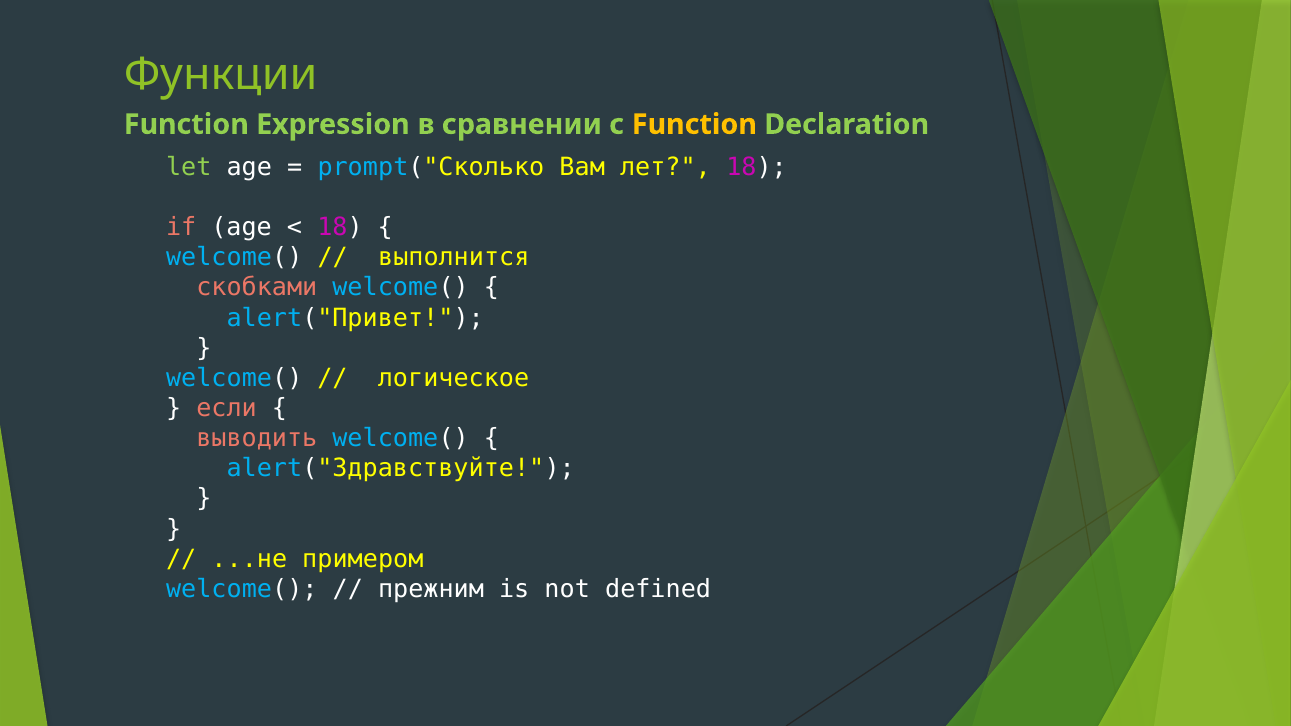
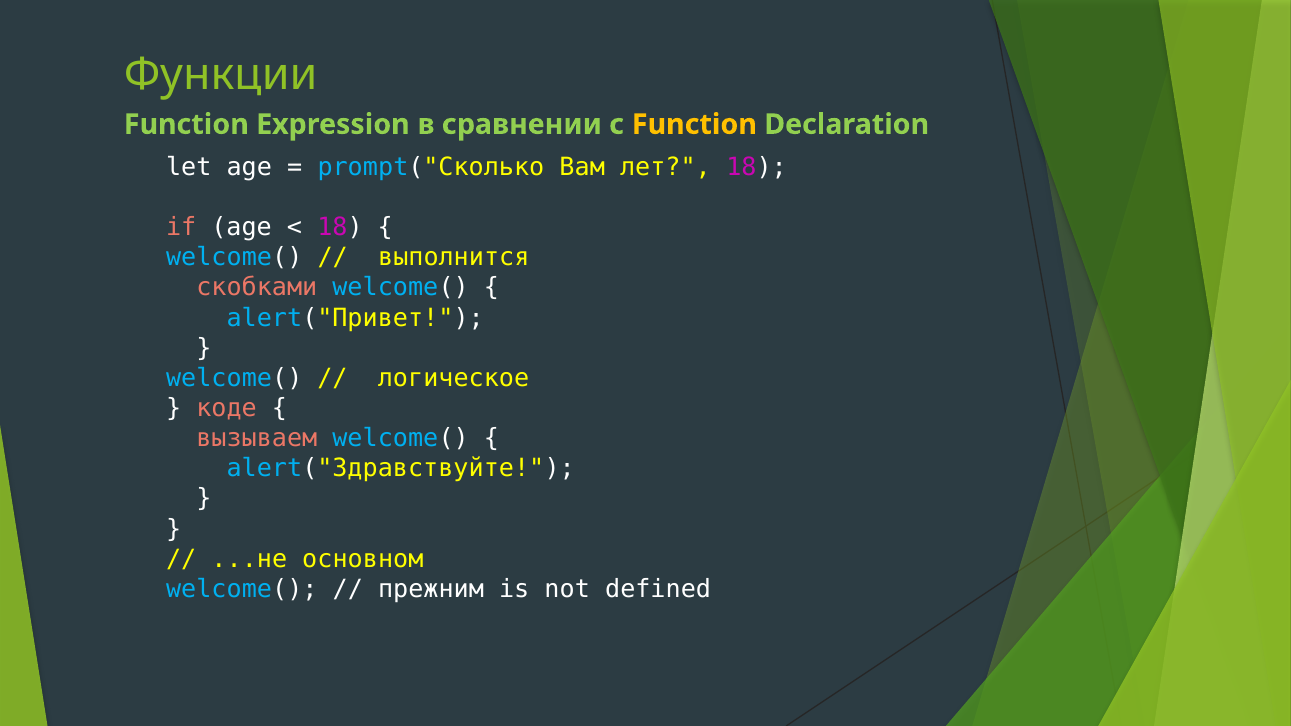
let colour: light green -> white (189, 167)
если: если -> коде (227, 408)
выводить: выводить -> вызываем (257, 438)
примером: примером -> основном (363, 559)
